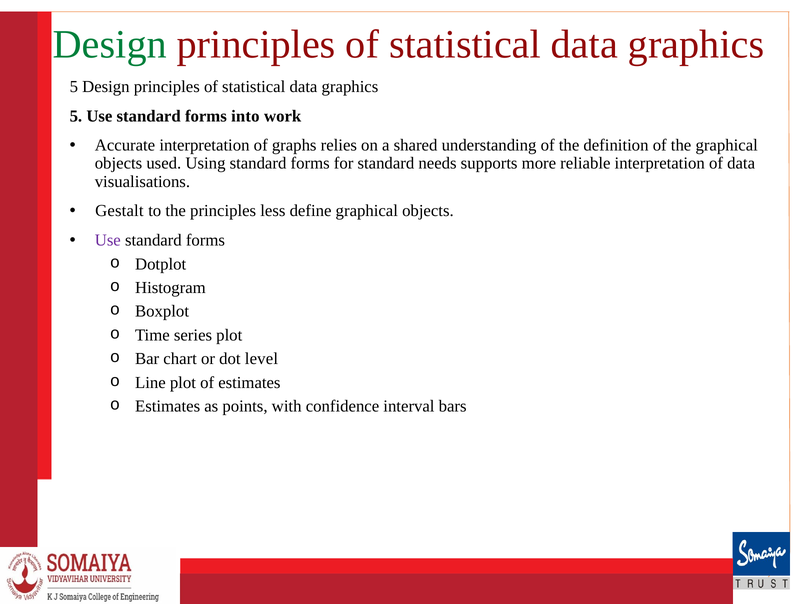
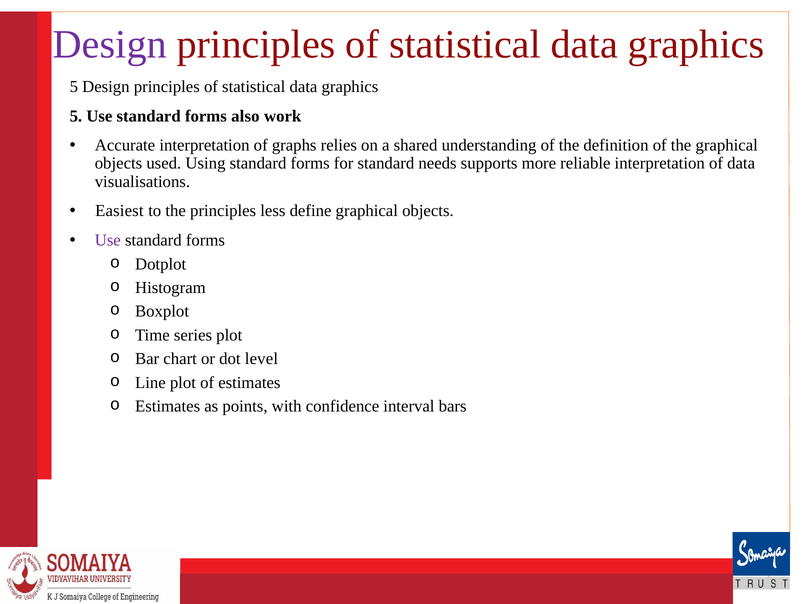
Design colour: green -> purple (110, 44)
into: into -> also (245, 116)
Gestalt: Gestalt -> Easiest (119, 211)
